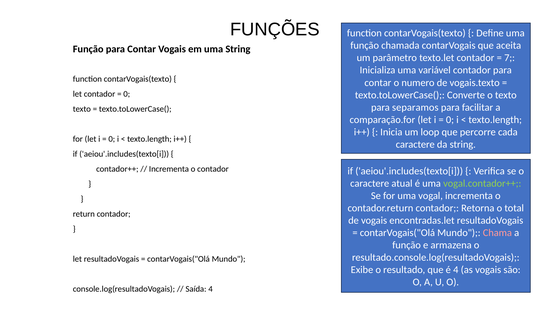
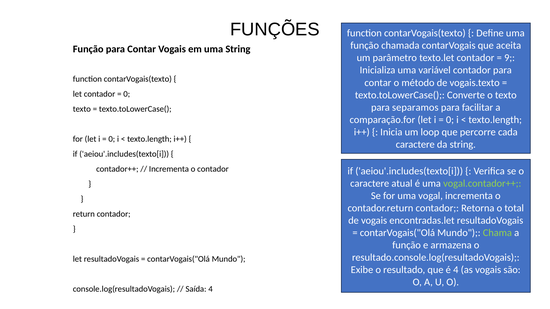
7: 7 -> 9 (510, 58)
numero: numero -> método (418, 83)
Chama colour: pink -> light green (497, 233)
